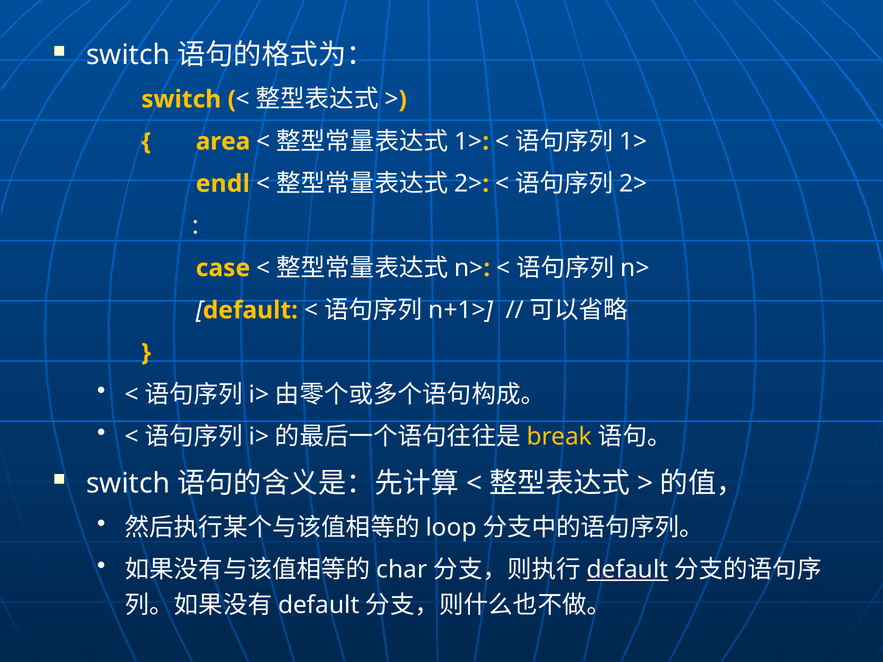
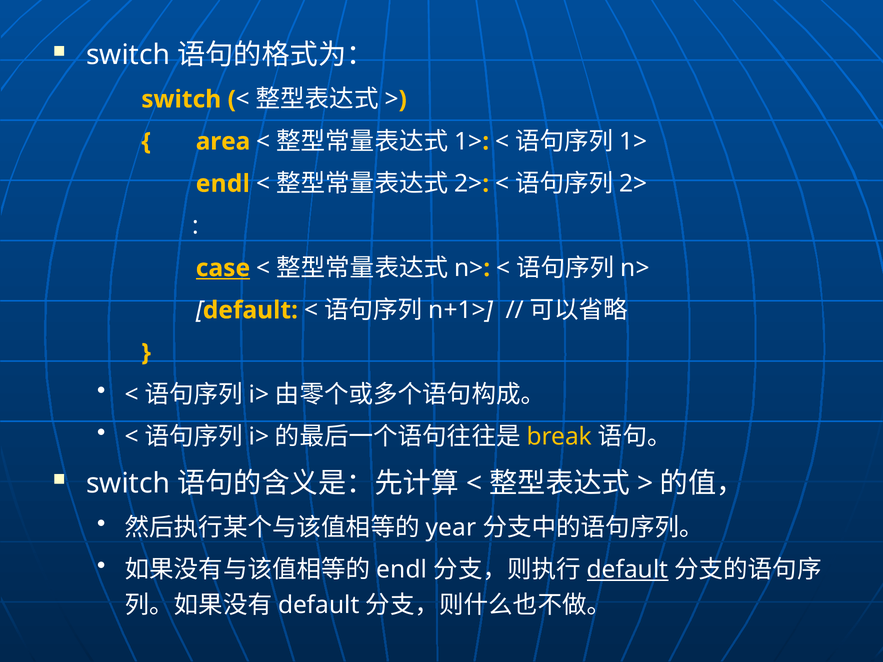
case underline: none -> present (223, 268)
loop: loop -> year (451, 528)
char: char -> endl (402, 570)
